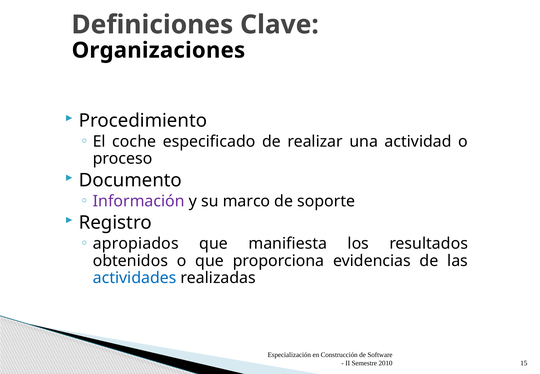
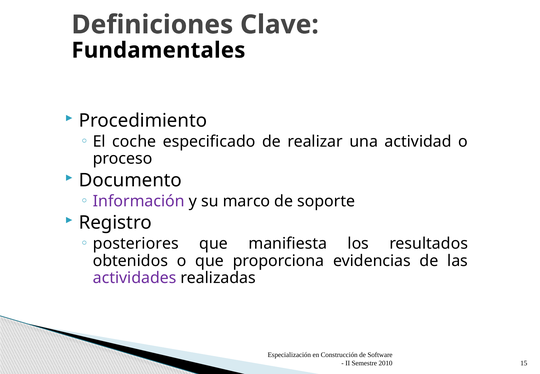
Organizaciones: Organizaciones -> Fundamentales (158, 50)
apropiados: apropiados -> posteriores (136, 244)
actividades colour: blue -> purple (135, 278)
